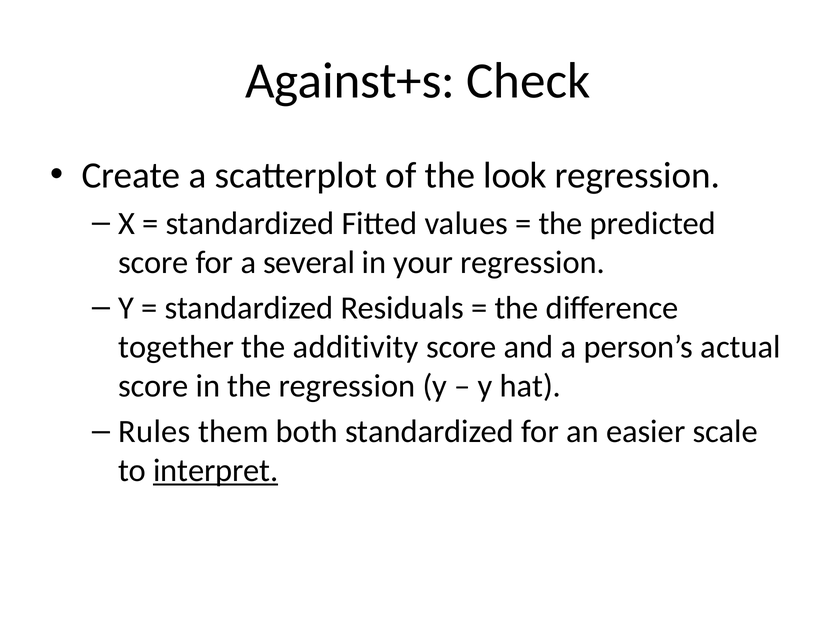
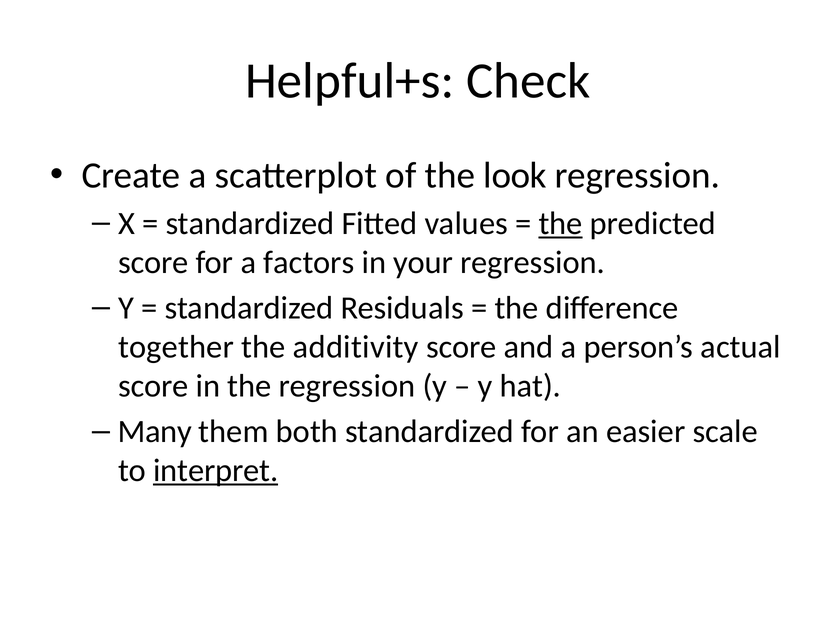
Against+s: Against+s -> Helpful+s (350, 81)
the underline: none -> present (561, 223)
several: several -> factors (309, 262)
Rules: Rules -> Many (155, 432)
